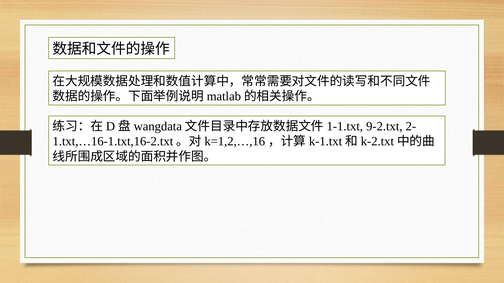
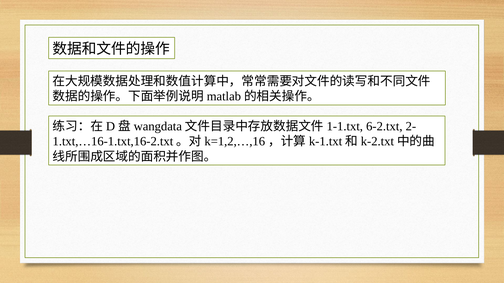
9-2.txt: 9-2.txt -> 6-2.txt (384, 127)
